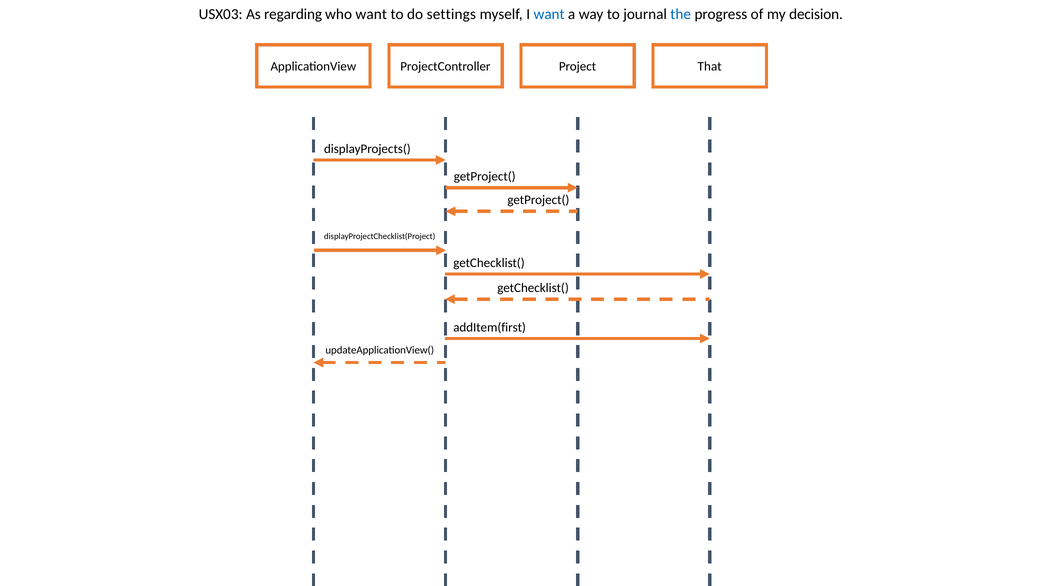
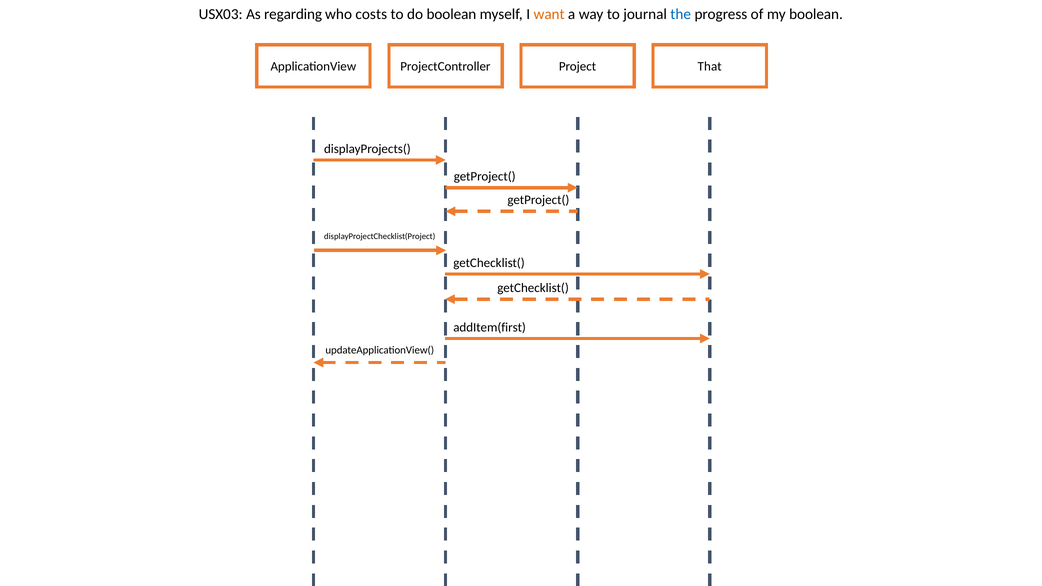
who want: want -> costs (371, 14)
do settings: settings -> boolean (451, 14)
want colour: blue -> orange (549, 14)
my decision: decision -> boolean (816, 14)
